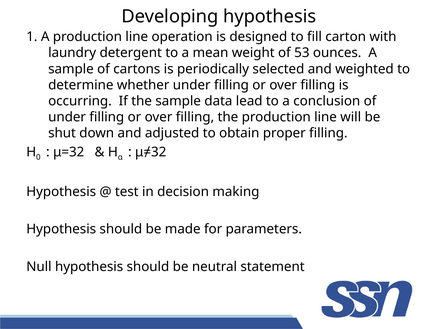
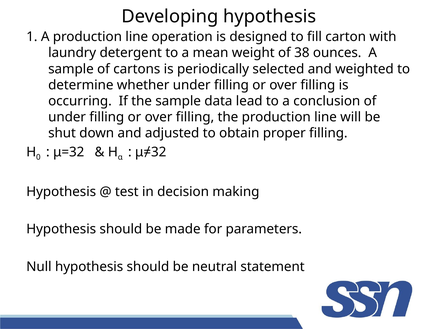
53: 53 -> 38 (302, 53)
